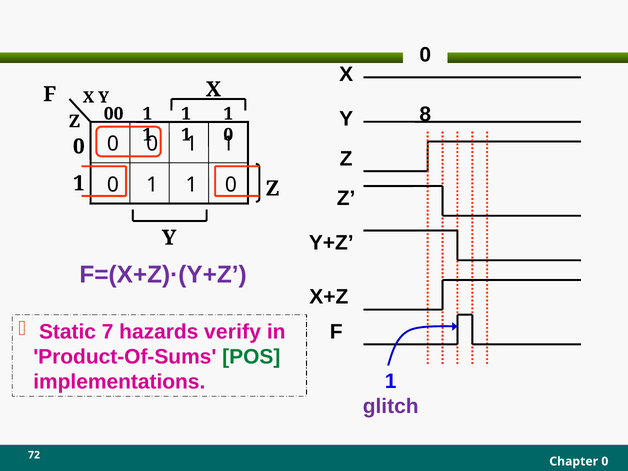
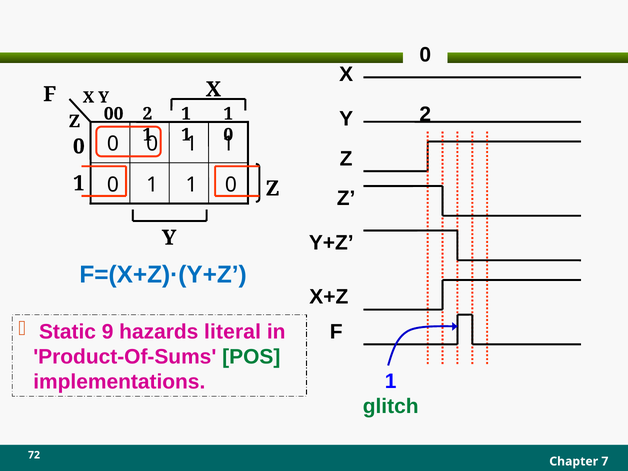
00 1: 1 -> 2 (147, 114)
Y 8: 8 -> 2 (425, 114)
F=(X+Z)·(Y+Z colour: purple -> blue (163, 275)
7: 7 -> 9 (108, 332)
verify: verify -> literal (233, 332)
glitch colour: purple -> green (391, 406)
Chapter 0: 0 -> 7 (605, 461)
